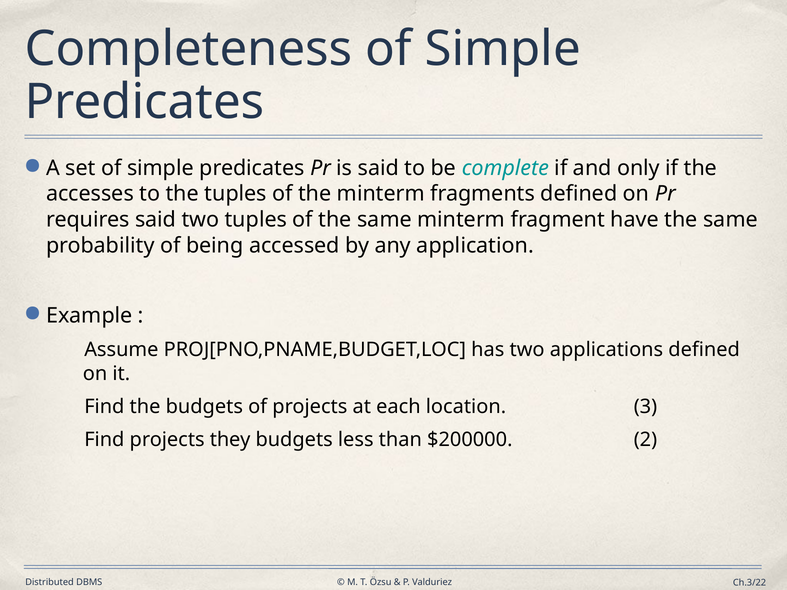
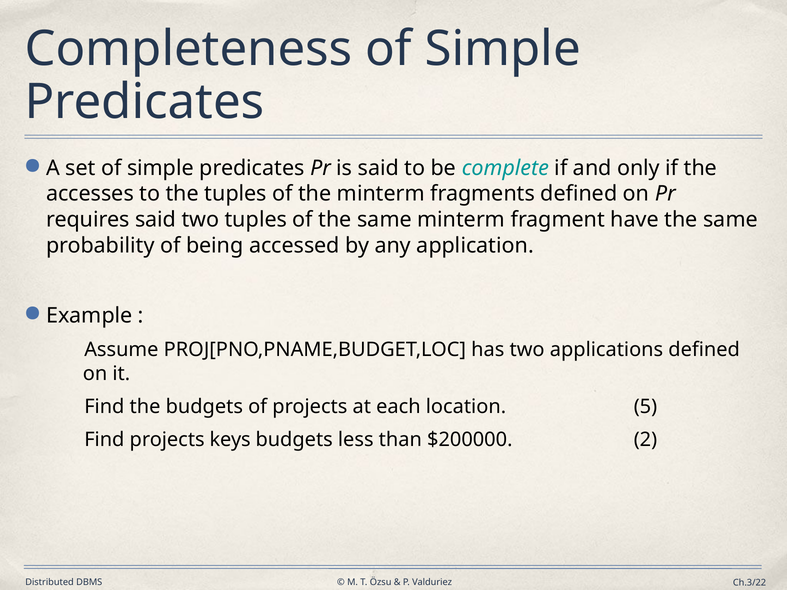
3: 3 -> 5 (645, 407)
they: they -> keys (230, 440)
